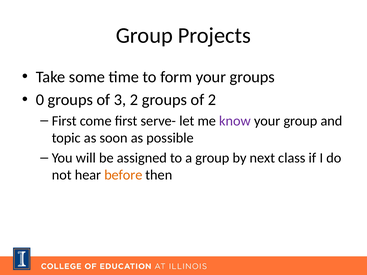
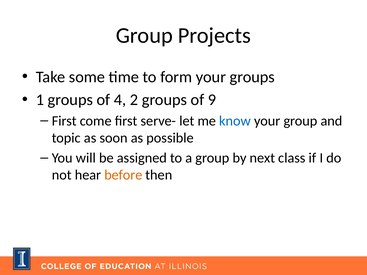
0: 0 -> 1 (40, 100)
3: 3 -> 4 (120, 100)
of 2: 2 -> 9 (212, 100)
know colour: purple -> blue (235, 121)
